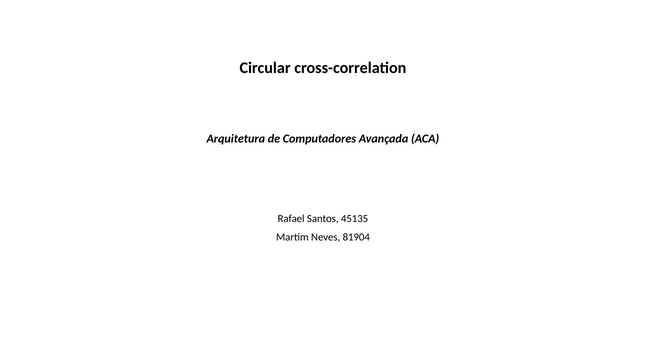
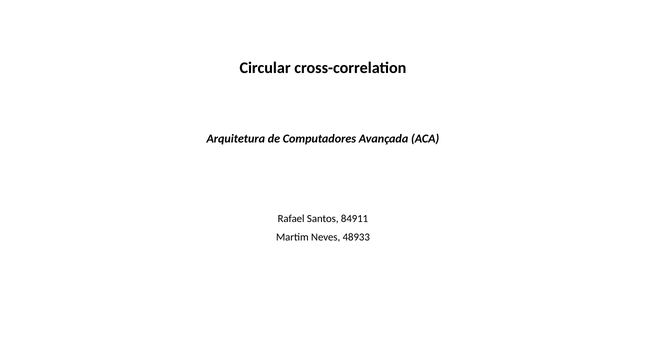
45135: 45135 -> 84911 (355, 218)
81904: 81904 -> 48933 (356, 237)
